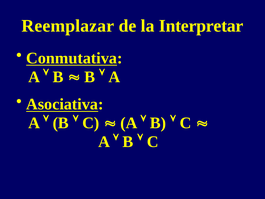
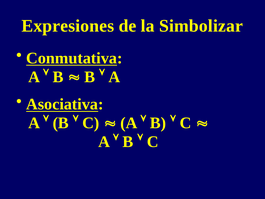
Reemplazar: Reemplazar -> Expresiones (68, 26)
Interpretar: Interpretar -> Simbolizar (201, 26)
